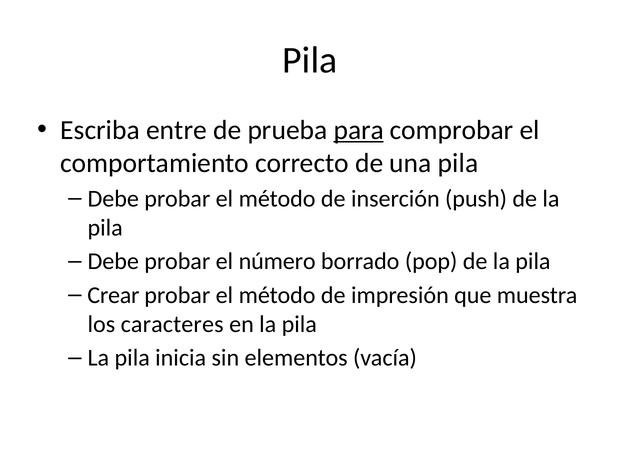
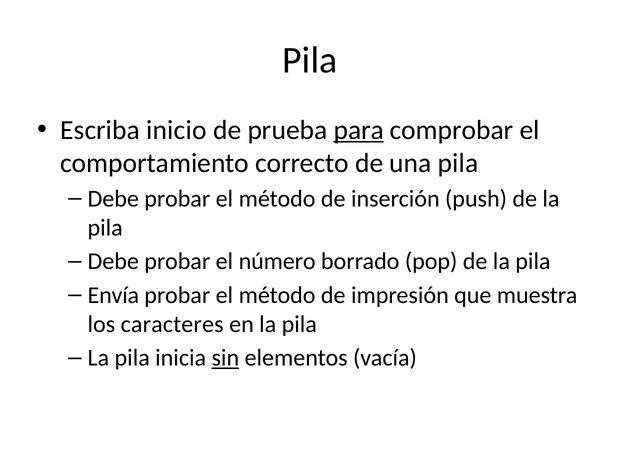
entre: entre -> inicio (176, 130)
Crear: Crear -> Envía (113, 295)
sin underline: none -> present (225, 358)
